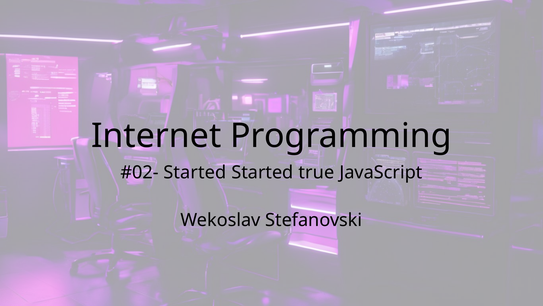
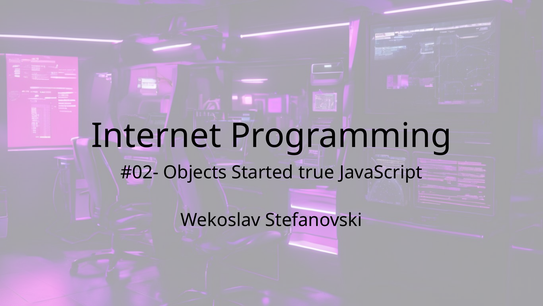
Started: Started -> Objects (195, 172)
